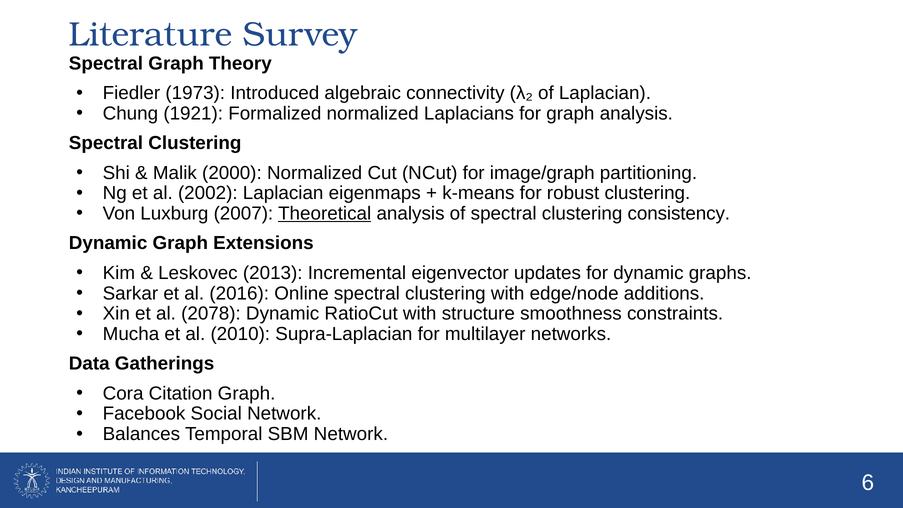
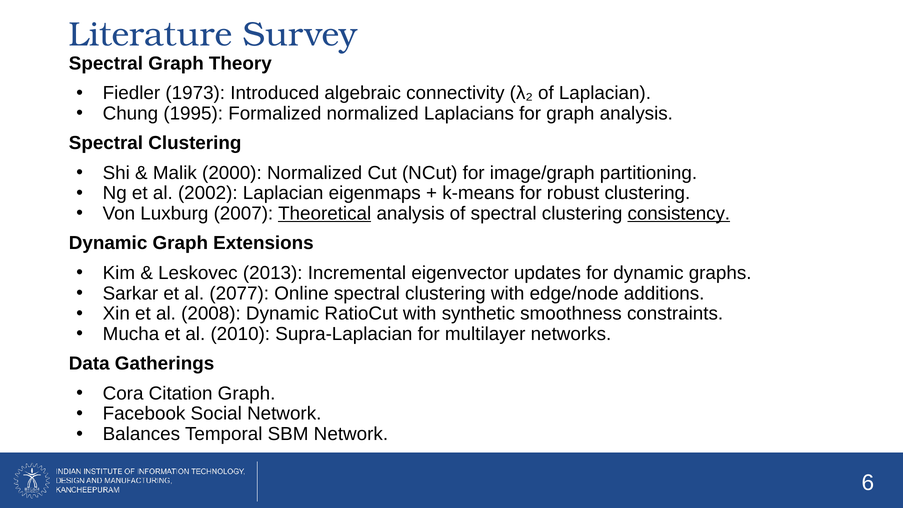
1921: 1921 -> 1995 (193, 113)
consistency underline: none -> present (679, 214)
2016: 2016 -> 2077 (239, 293)
2078: 2078 -> 2008 (211, 314)
structure: structure -> synthetic (478, 314)
